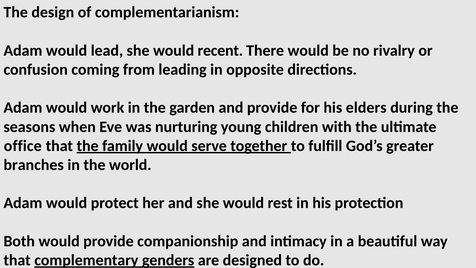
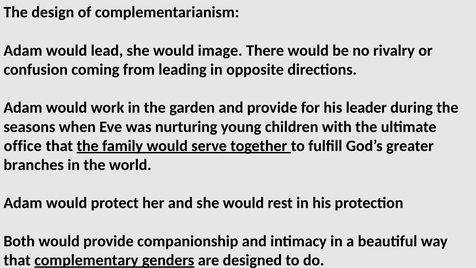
recent: recent -> image (220, 50)
elders: elders -> leader (366, 108)
